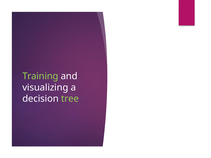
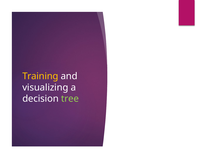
Training colour: light green -> yellow (40, 76)
